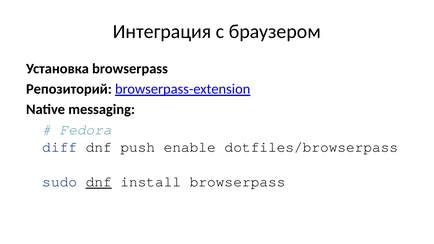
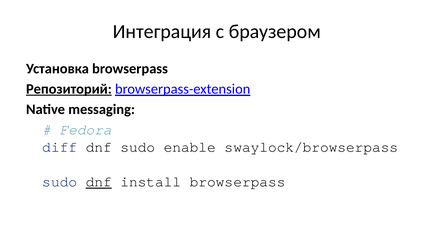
Репозиторий underline: none -> present (69, 89)
dnf push: push -> sudo (138, 147)
dotfiles/browserpass: dotfiles/browserpass -> swaylock/browserpass (311, 147)
